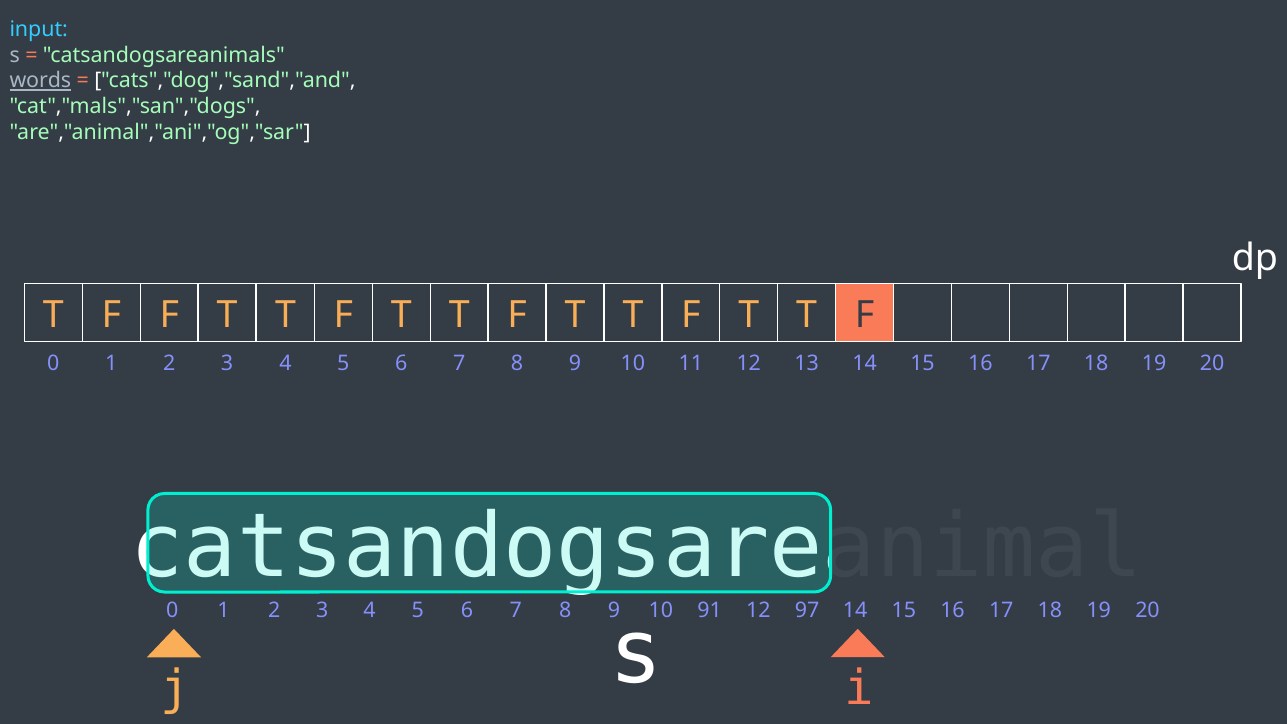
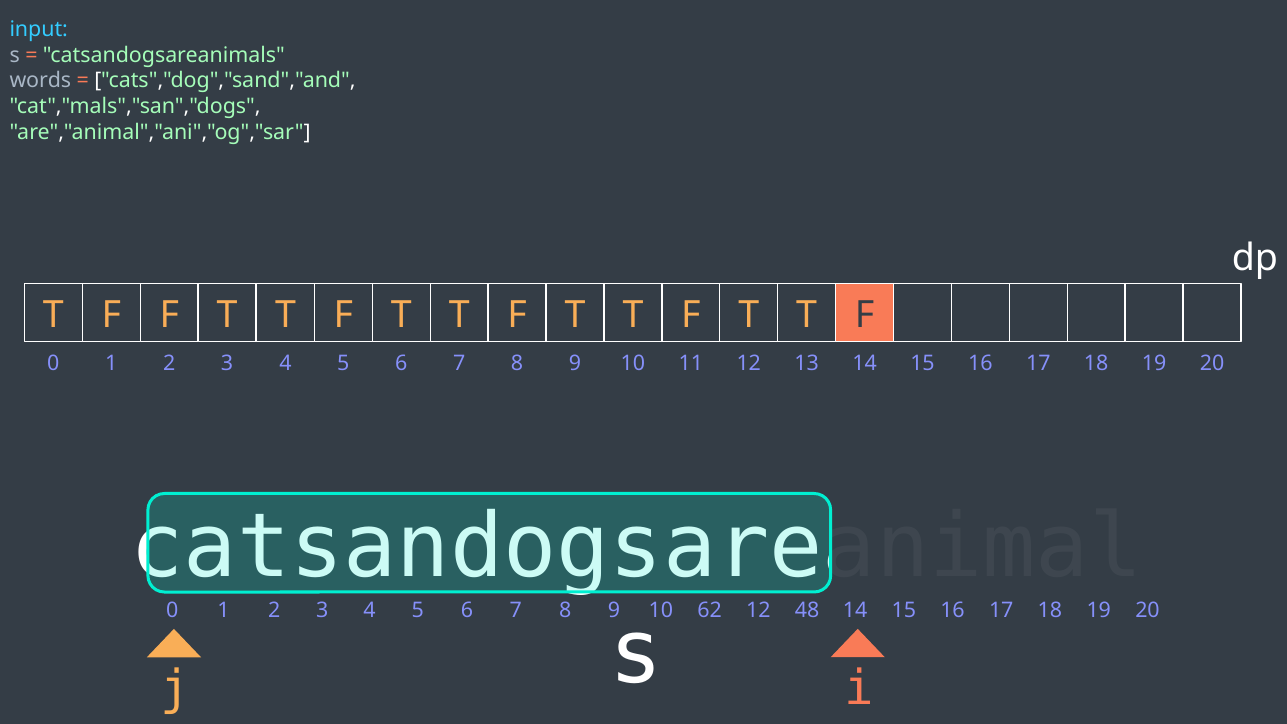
words underline: present -> none (40, 81)
91: 91 -> 62 (710, 610)
97: 97 -> 48 (807, 610)
